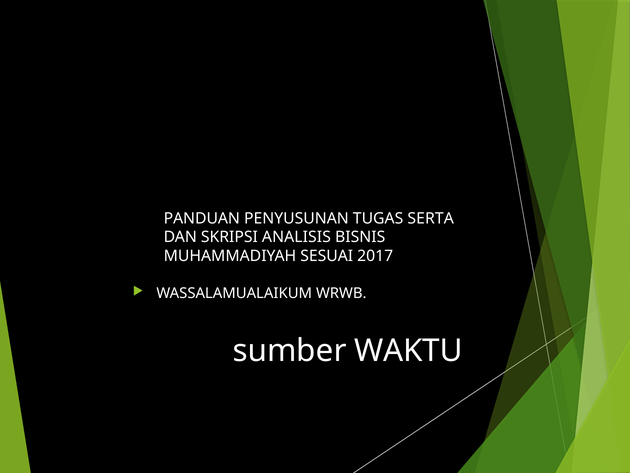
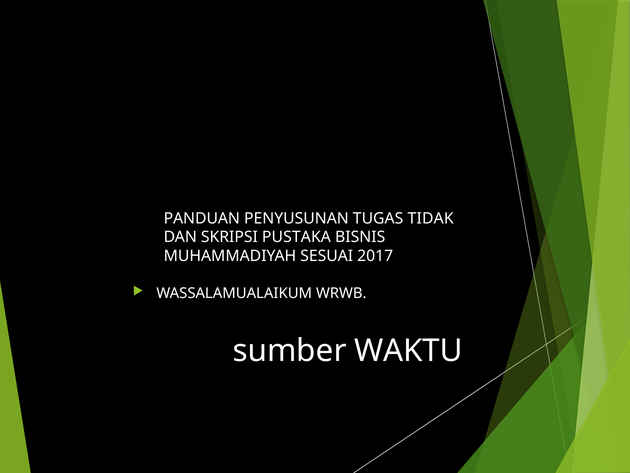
SERTA: SERTA -> TIDAK (431, 218)
ANALISIS: ANALISIS -> PUSTAKA (296, 237)
